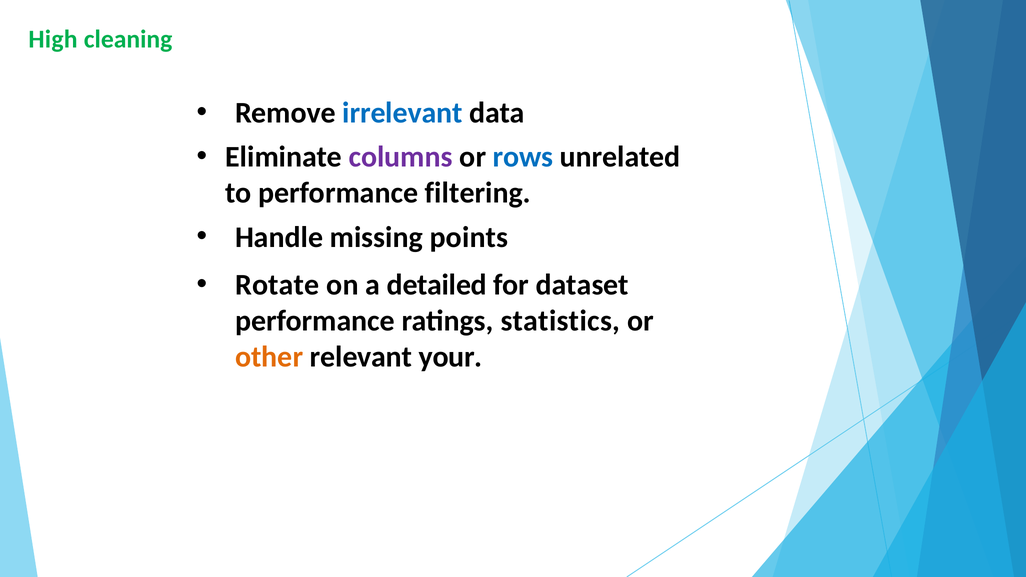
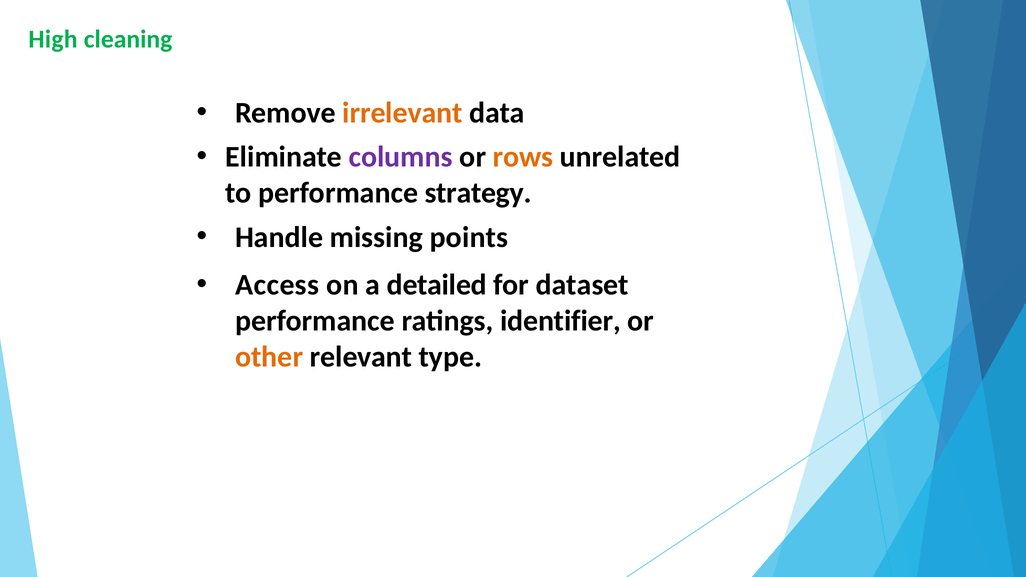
irrelevant colour: blue -> orange (402, 113)
rows colour: blue -> orange (523, 157)
filtering: filtering -> strategy (478, 193)
Rotate: Rotate -> Access (277, 285)
statistics: statistics -> identifier (560, 321)
your: your -> type (450, 357)
